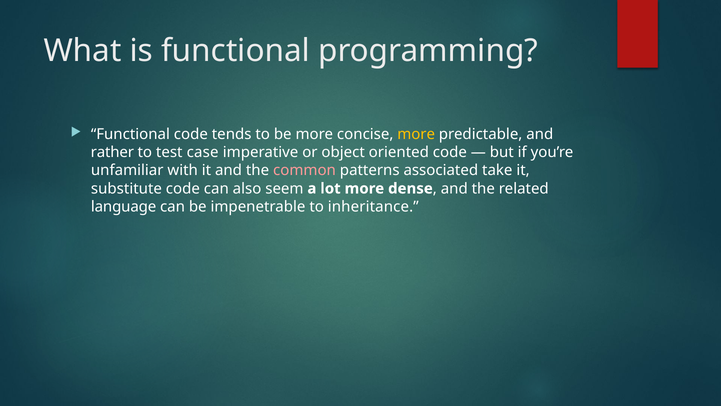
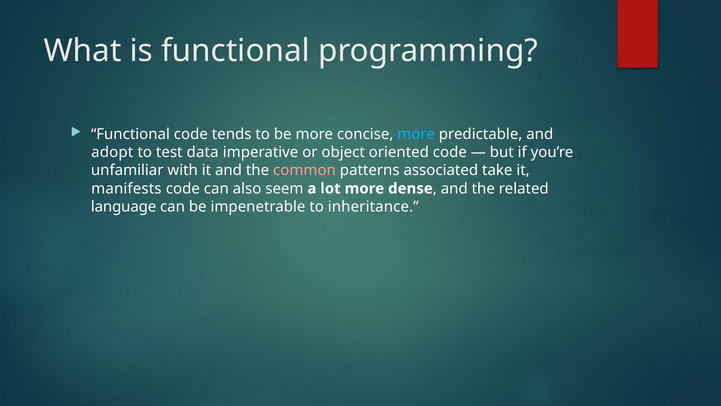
more colour: yellow -> light blue (416, 134)
rather: rather -> adopt (112, 152)
case: case -> data (203, 152)
substitute: substitute -> manifests (126, 188)
